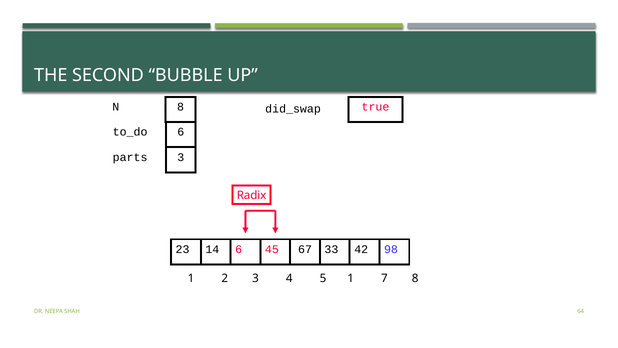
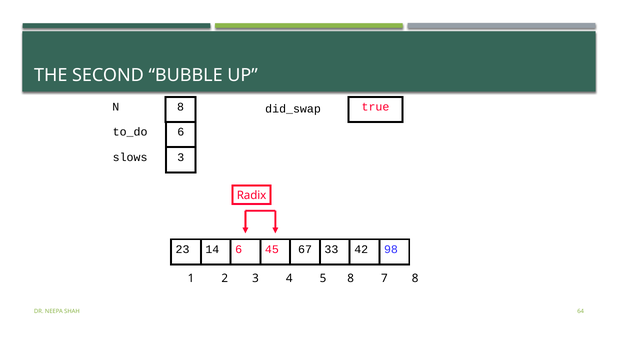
parts: parts -> slows (130, 157)
5 1: 1 -> 8 (351, 278)
